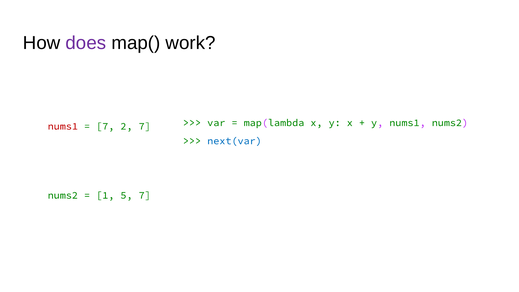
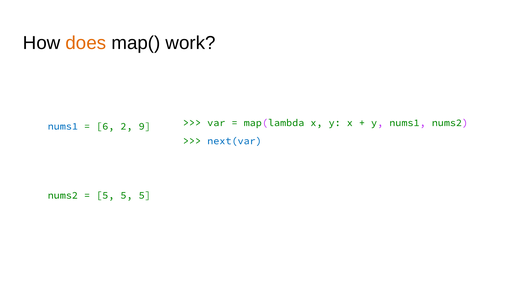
does colour: purple -> orange (86, 43)
nums1 colour: red -> blue (63, 126)
7: 7 -> 6 (105, 126)
2 7: 7 -> 9 (145, 126)
1: 1 -> 5 (105, 195)
7: 7 -> 5 (145, 195)
